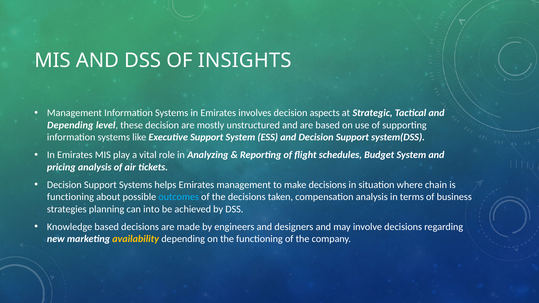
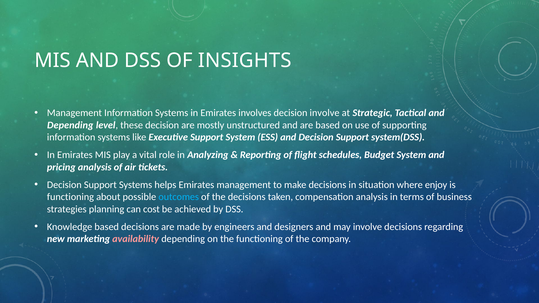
decision aspects: aspects -> involve (325, 113)
chain: chain -> enjoy (436, 185)
into: into -> cost (151, 209)
availability colour: yellow -> pink (136, 239)
